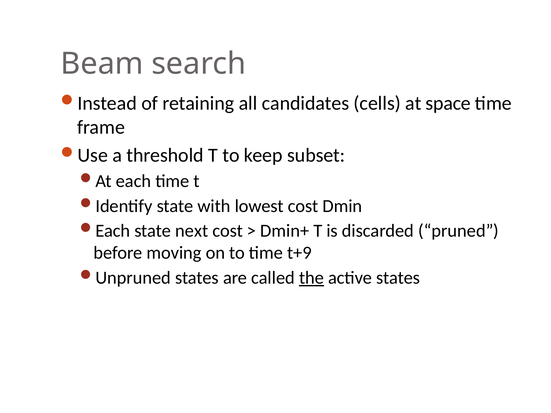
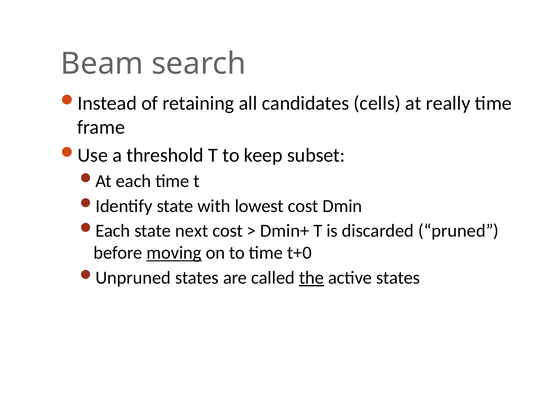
space: space -> really (448, 103)
moving underline: none -> present (174, 253)
t+9: t+9 -> t+0 (299, 253)
